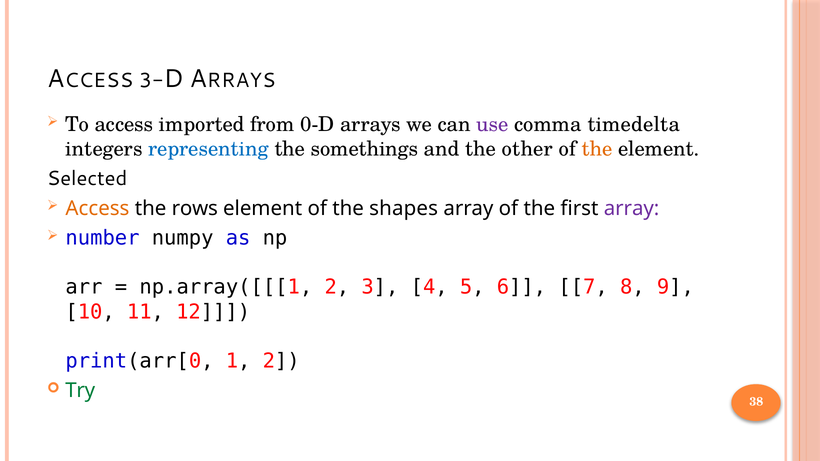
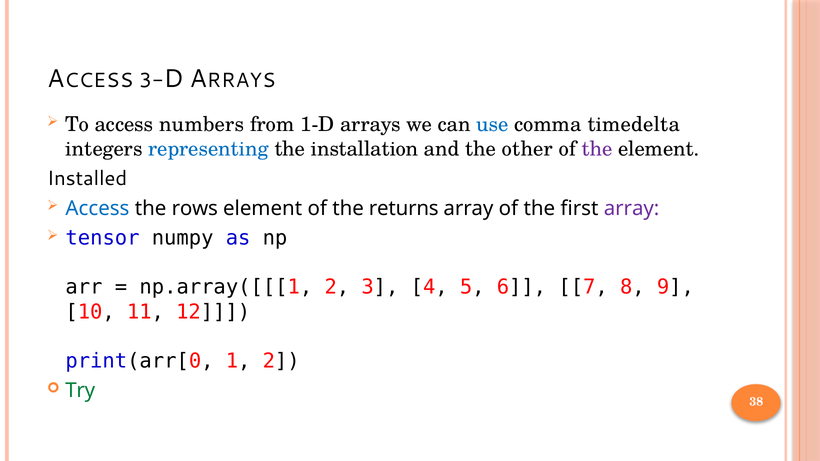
imported: imported -> numbers (202, 124)
0-D: 0-D -> 1-D (317, 124)
use colour: purple -> blue (493, 124)
somethings: somethings -> installation (365, 149)
the colour: orange -> purple (597, 149)
Selected: Selected -> Installed (87, 179)
Access colour: orange -> blue (97, 208)
shapes: shapes -> returns (404, 208)
number: number -> tensor (103, 238)
